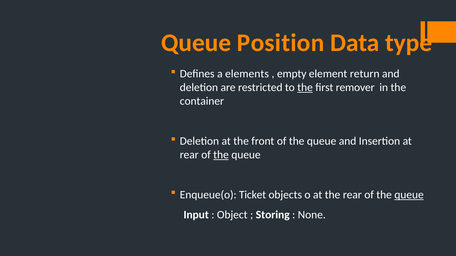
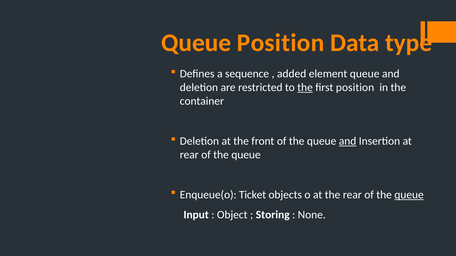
elements: elements -> sequence (247, 74)
empty: empty -> added (292, 74)
element return: return -> queue (365, 74)
first remover: remover -> position (355, 88)
and underline: none -> present (348, 141)
the underline: present -> none (221, 155)
